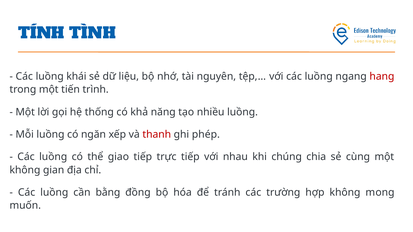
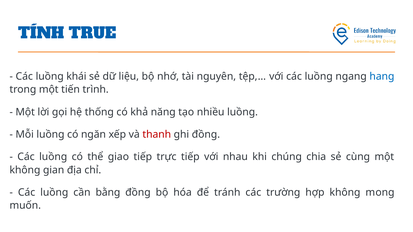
TÌNH: TÌNH -> TRUE (93, 34)
hang colour: red -> blue (382, 76)
ghi phép: phép -> đồng (206, 135)
